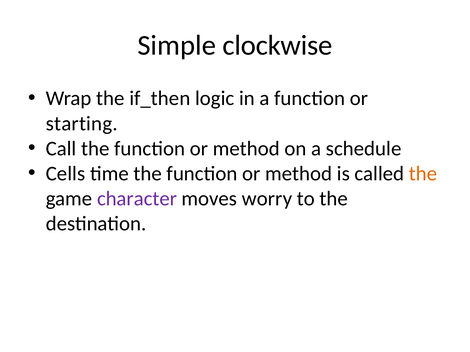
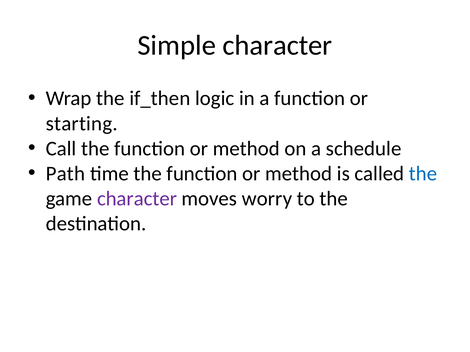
Simple clockwise: clockwise -> character (277, 45)
Cells: Cells -> Path (65, 174)
the colour: orange -> blue (423, 174)
